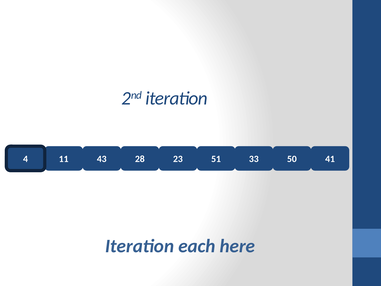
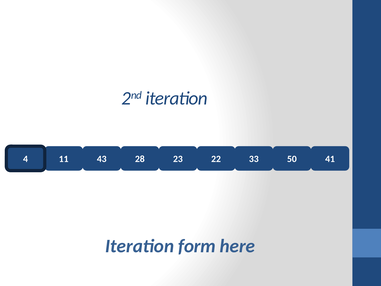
51: 51 -> 22 (216, 159)
each: each -> form (197, 246)
